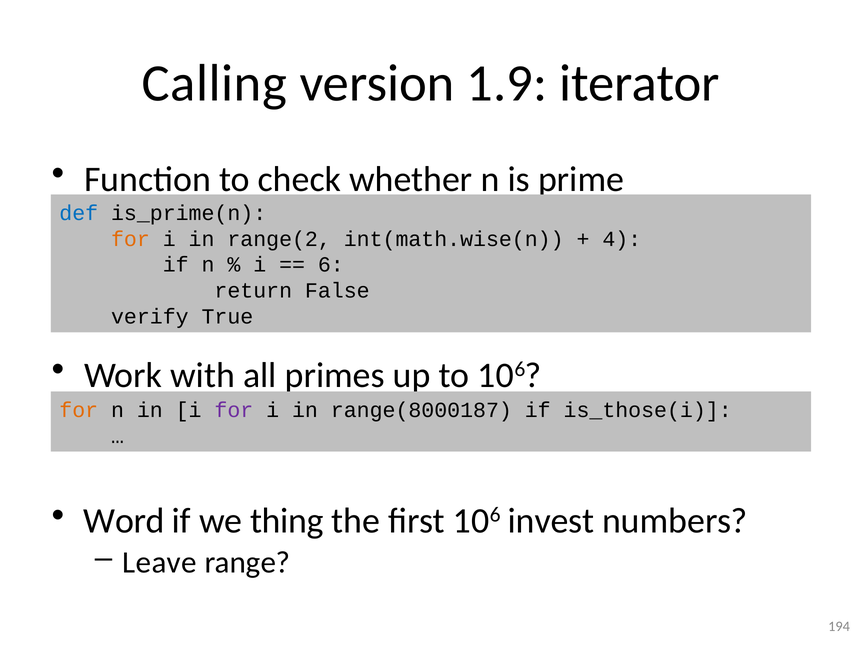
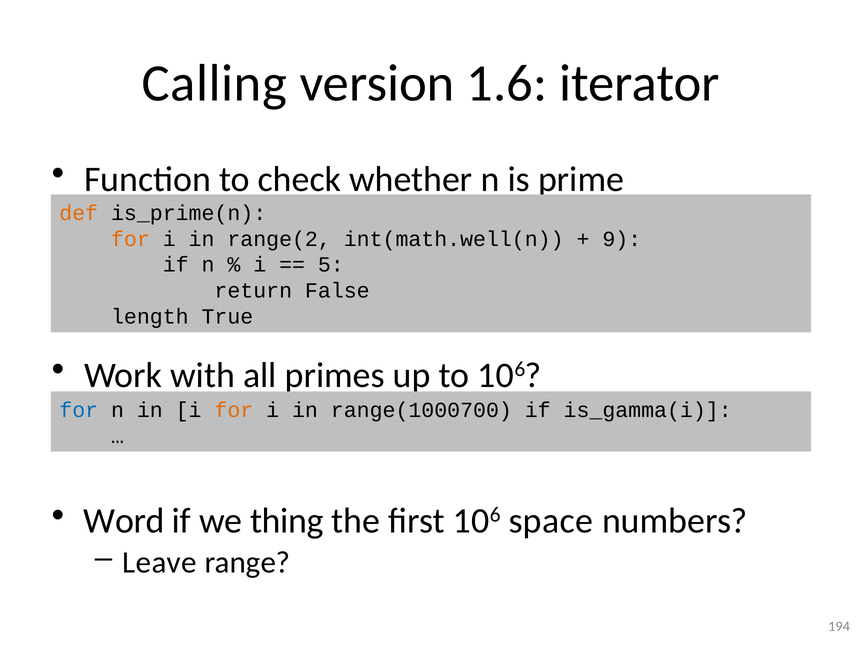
1.9: 1.9 -> 1.6 (507, 83)
def colour: blue -> orange (79, 213)
int(math.wise(n: int(math.wise(n -> int(math.well(n (454, 239)
4: 4 -> 9 (622, 239)
6: 6 -> 5 (331, 265)
verify: verify -> length (150, 316)
for colour: orange -> blue (79, 410)
for colour: purple -> orange (234, 410)
range(8000187: range(8000187 -> range(1000700 (421, 410)
is_those(i: is_those(i -> is_gamma(i (648, 410)
invest: invest -> space (551, 521)
